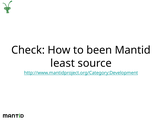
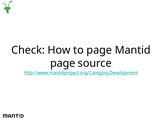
to been: been -> page (99, 50)
least: least -> page (63, 63)
